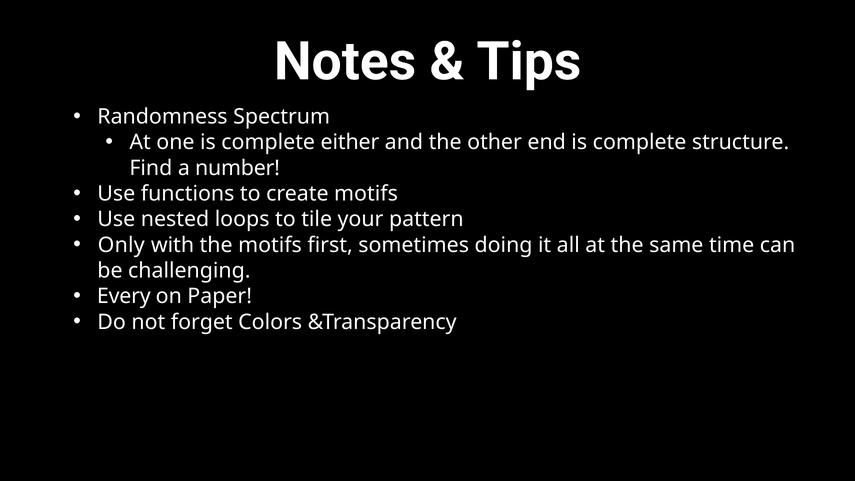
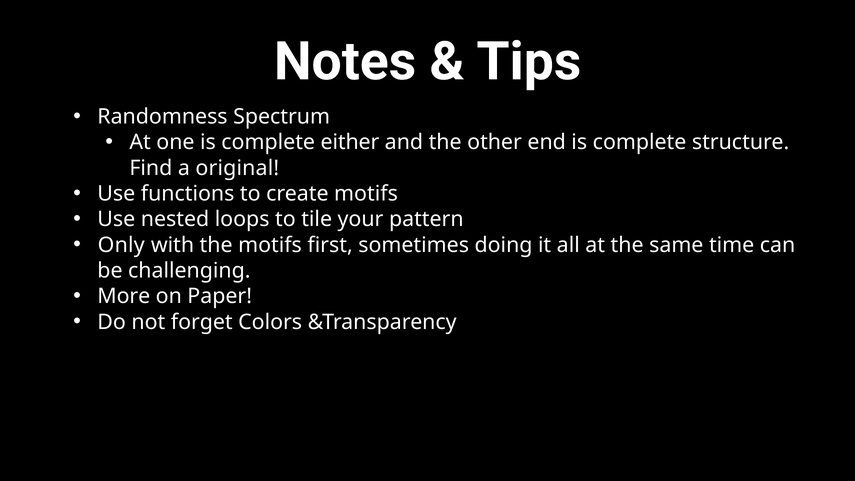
number: number -> original (237, 168)
Every: Every -> More (124, 296)
